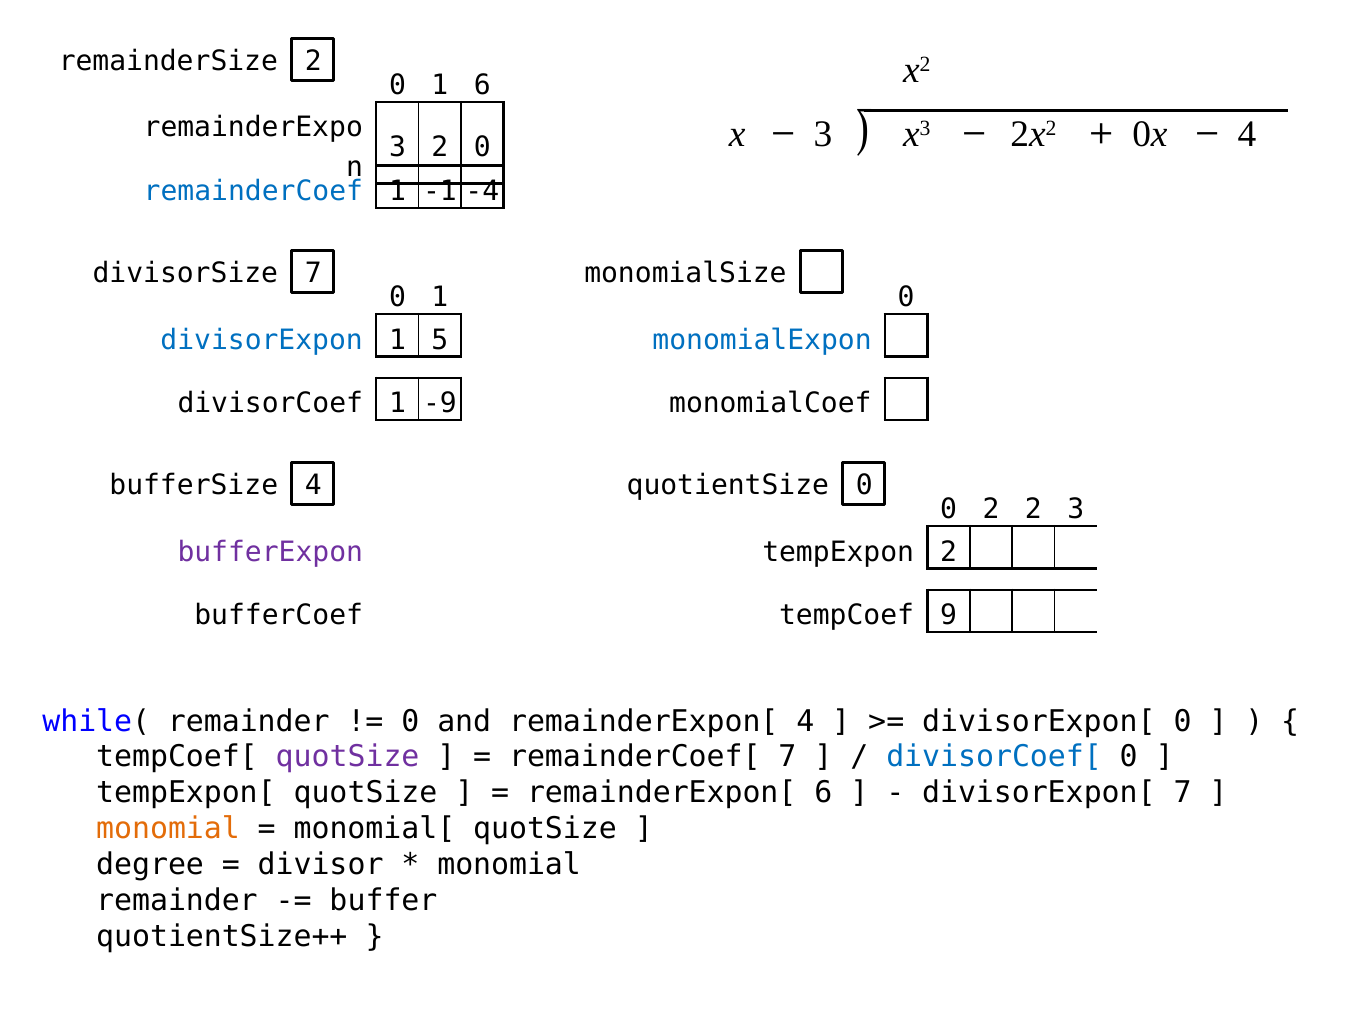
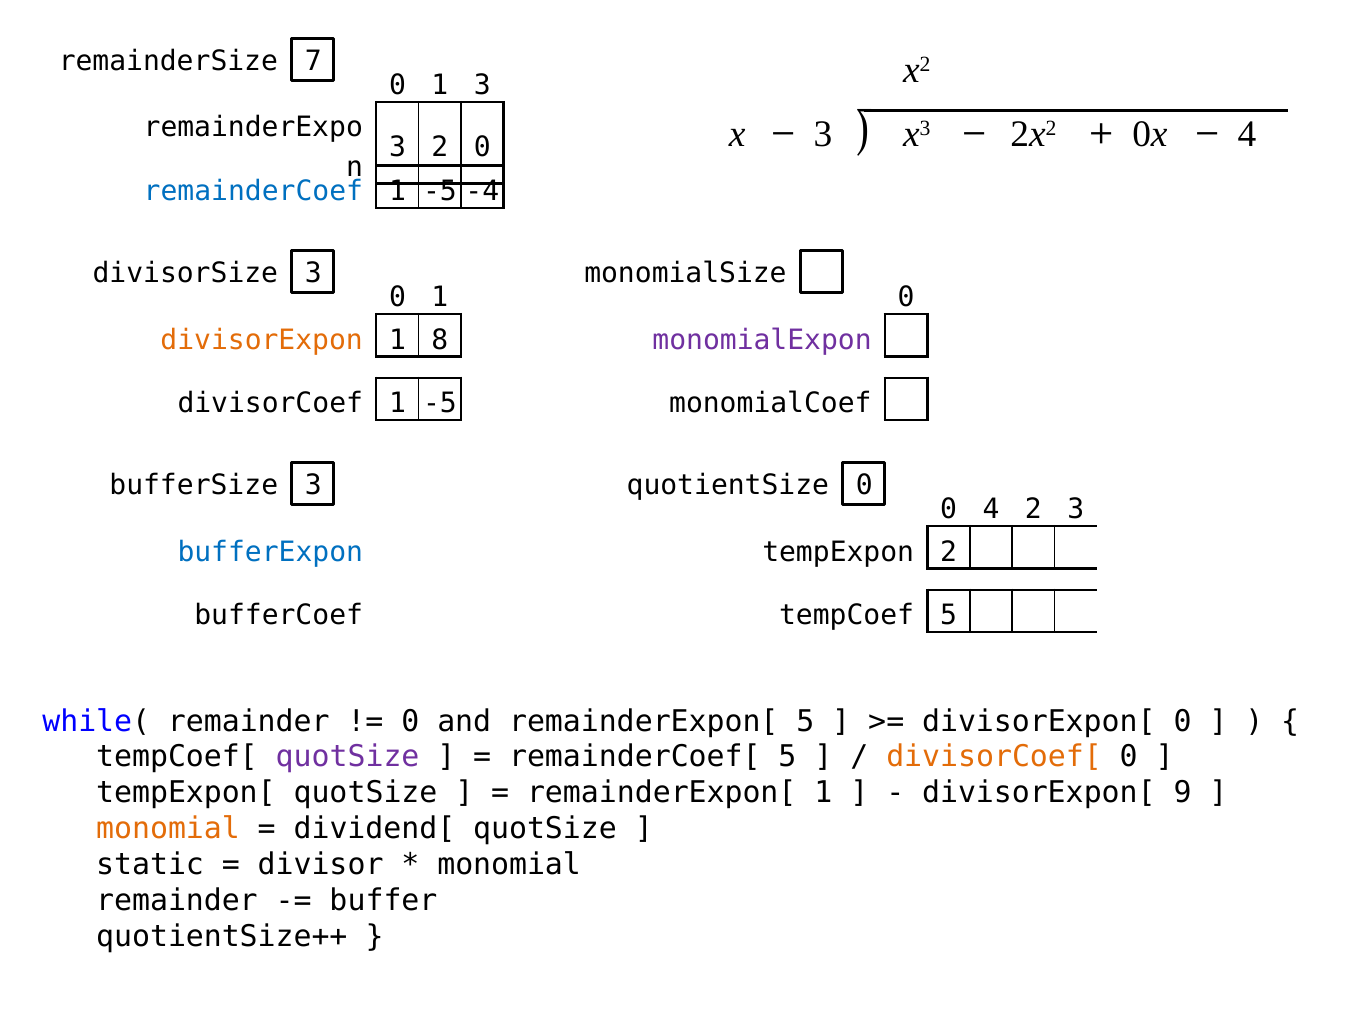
remainderSize 2: 2 -> 7 (313, 61)
1 6: 6 -> 3 (482, 85)
-1: -1 -> -5 (440, 191)
divisorSize 7: 7 -> 3 (313, 273)
divisorExpon colour: blue -> orange (262, 340)
5: 5 -> 8 (440, 340)
monomialExpon colour: blue -> purple (762, 340)
divisorCoef 1 -9: -9 -> -5 (440, 403)
bufferSize 4: 4 -> 3 (313, 485)
0 2: 2 -> 4 (991, 509)
bufferExpon colour: purple -> blue (270, 552)
tempCoef 9: 9 -> 5 (949, 615)
remainderExpon[ 4: 4 -> 5 (805, 721)
remainderCoef[ 7: 7 -> 5 (787, 757)
divisorCoef[ colour: blue -> orange (994, 757)
remainderExpon[ 6: 6 -> 1 (823, 793)
divisorExpon[ 7: 7 -> 9 (1183, 793)
monomial[: monomial[ -> dividend[ (374, 828)
degree: degree -> static (150, 864)
